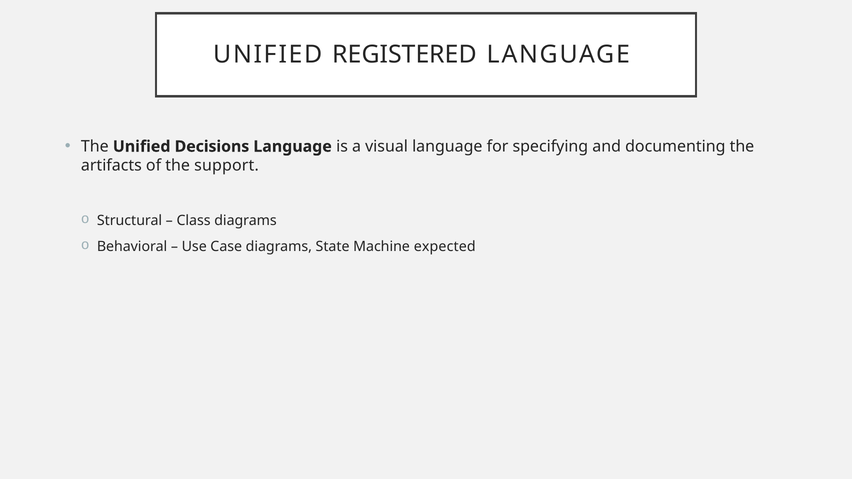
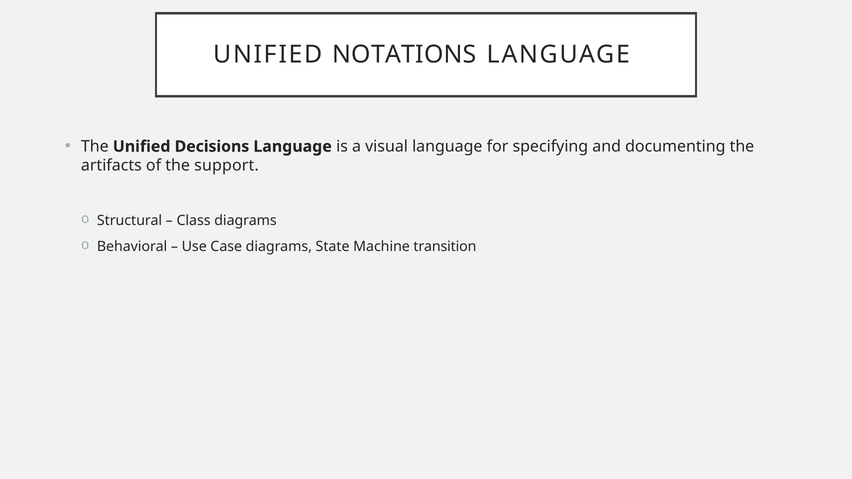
REGISTERED: REGISTERED -> NOTATIONS (404, 55)
expected: expected -> transition (445, 247)
